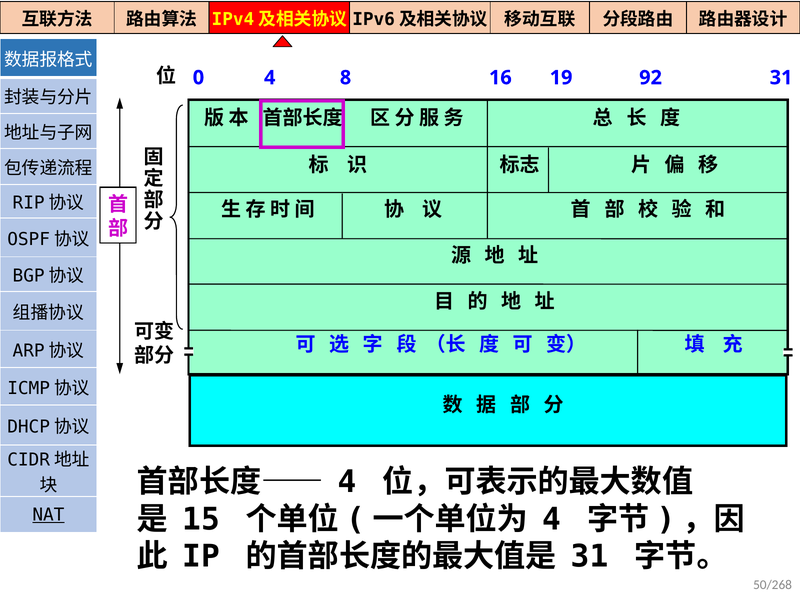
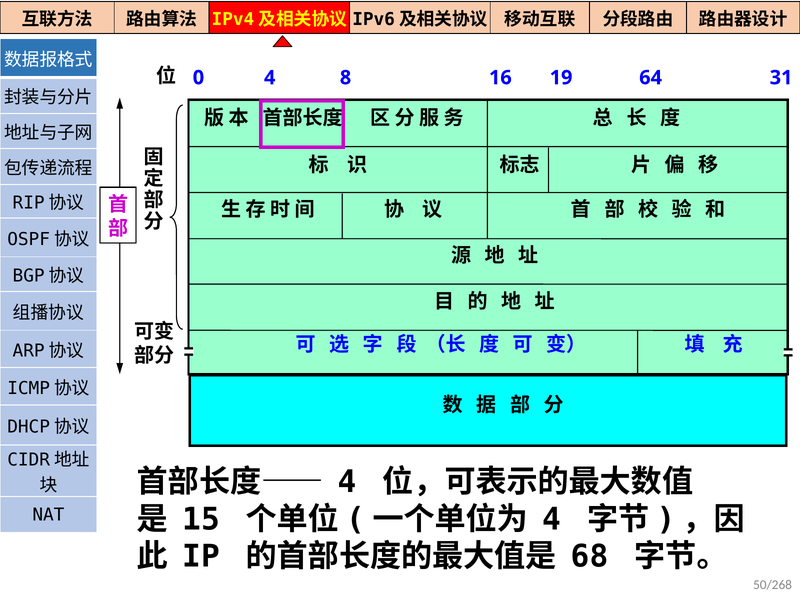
92: 92 -> 64 (651, 78)
NAT underline: present -> none (48, 515)
31: 31 -> 68 (590, 557)
